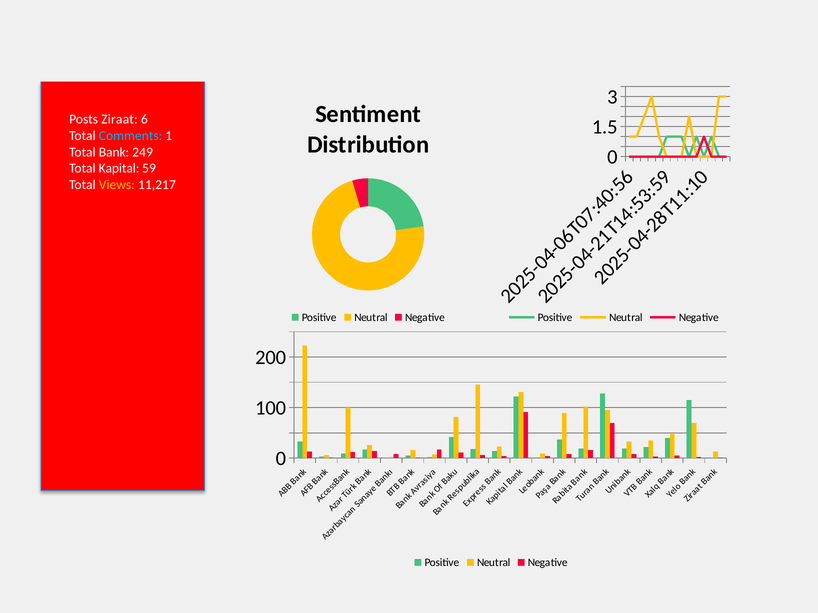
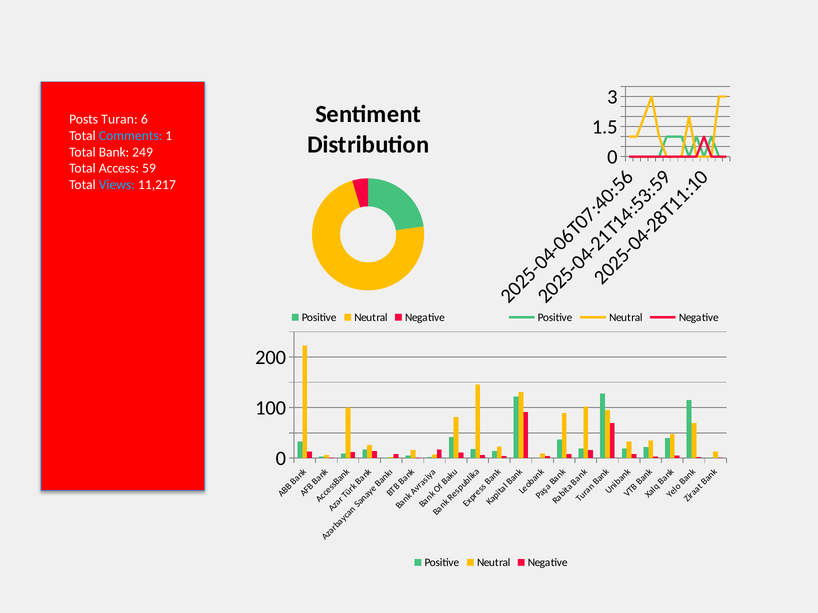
Ziraat: Ziraat -> Turan (119, 119)
Kapital: Kapital -> Access (119, 169)
Views colour: yellow -> light blue (117, 185)
